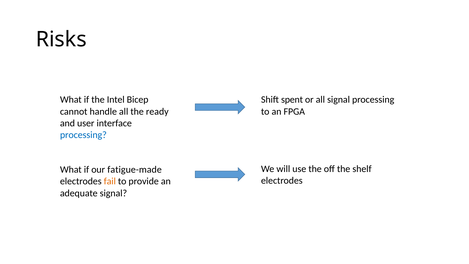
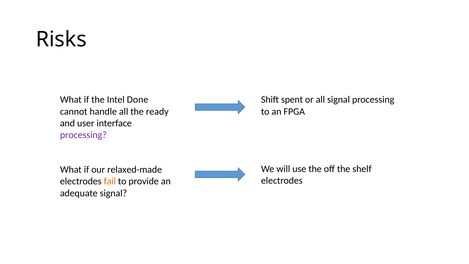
Bicep: Bicep -> Done (138, 100)
processing colour: blue -> purple (83, 135)
fatigue-made: fatigue-made -> relaxed-made (135, 170)
